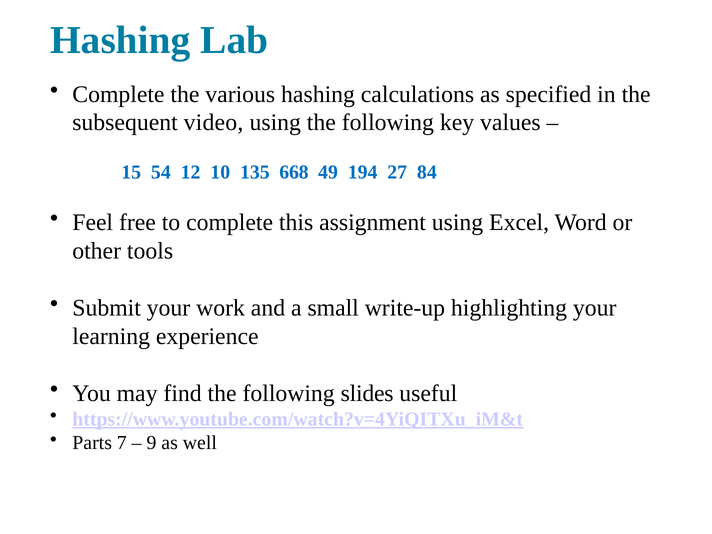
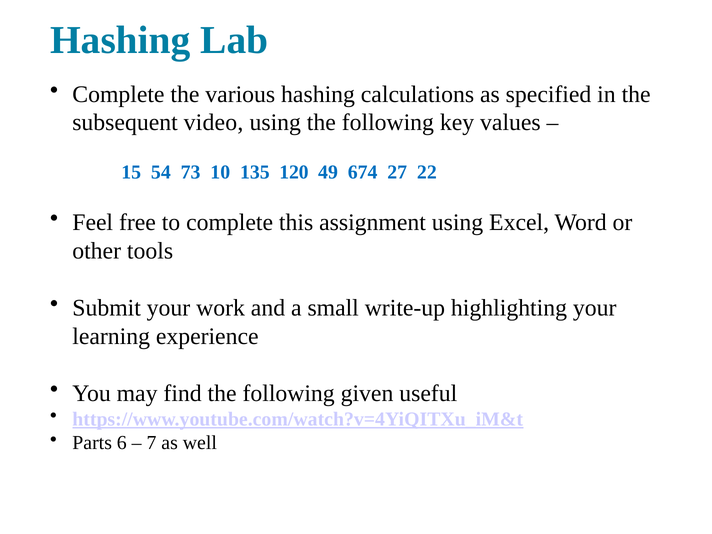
12: 12 -> 73 (191, 172)
668: 668 -> 120 (294, 172)
194: 194 -> 674 (363, 172)
84: 84 -> 22 (427, 172)
slides: slides -> given (367, 393)
7: 7 -> 6 (122, 443)
9: 9 -> 7 (151, 443)
